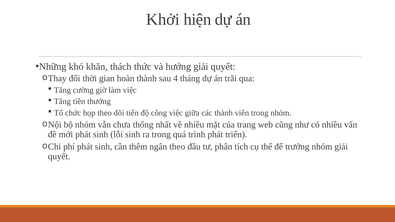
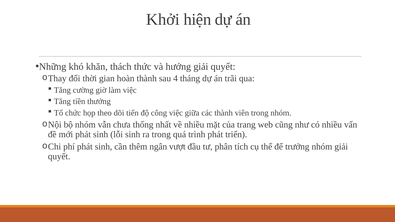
ngân theo: theo -> vượt (177, 147)
